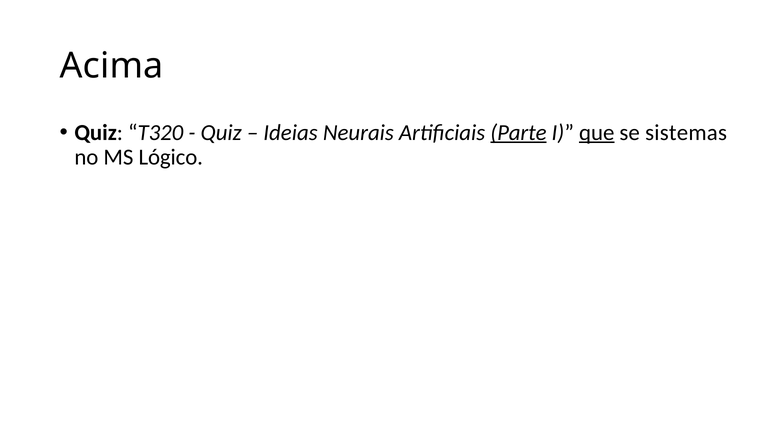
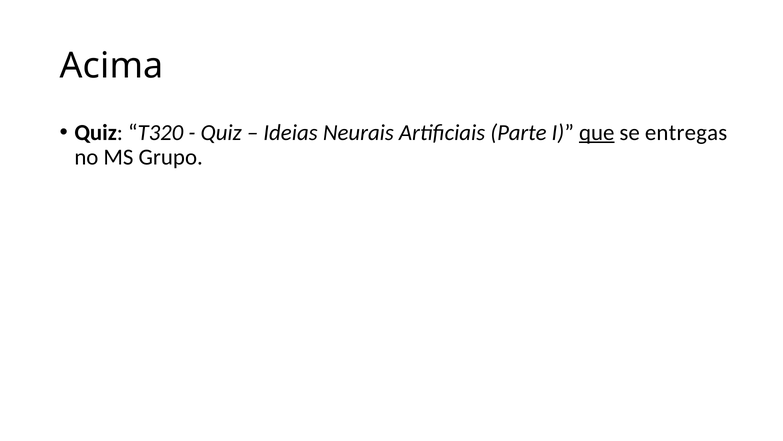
Parte underline: present -> none (518, 132)
sistemas: sistemas -> entregas (686, 132)
Lógico: Lógico -> Grupo (171, 157)
